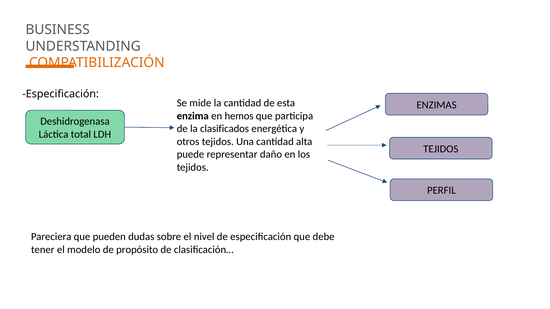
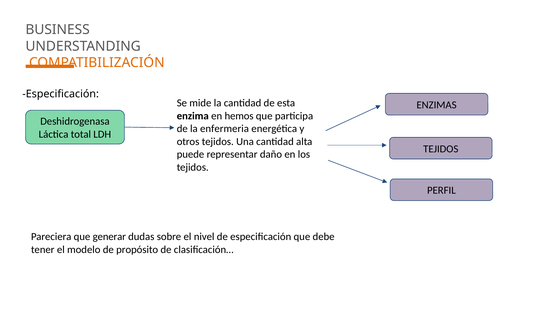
clasificados: clasificados -> enfermeria (225, 129)
pueden: pueden -> generar (109, 237)
